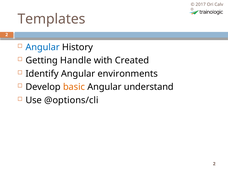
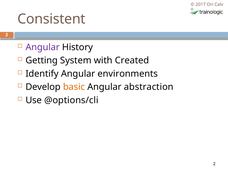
Templates: Templates -> Consistent (51, 19)
Angular colour: blue -> purple (43, 47)
Handle: Handle -> System (76, 60)
understand: understand -> abstraction (149, 87)
